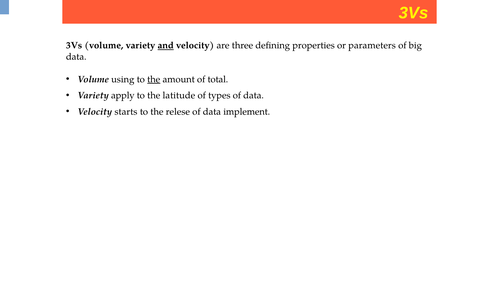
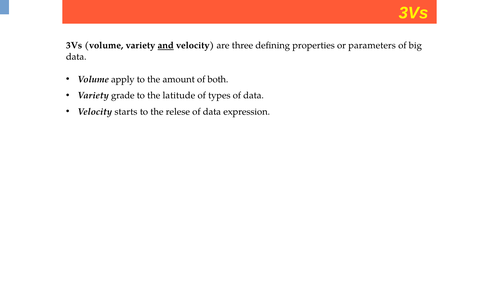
using: using -> apply (123, 79)
the underline: present -> none (154, 79)
total: total -> both (218, 79)
apply: apply -> grade (123, 95)
implement: implement -> expression (247, 112)
